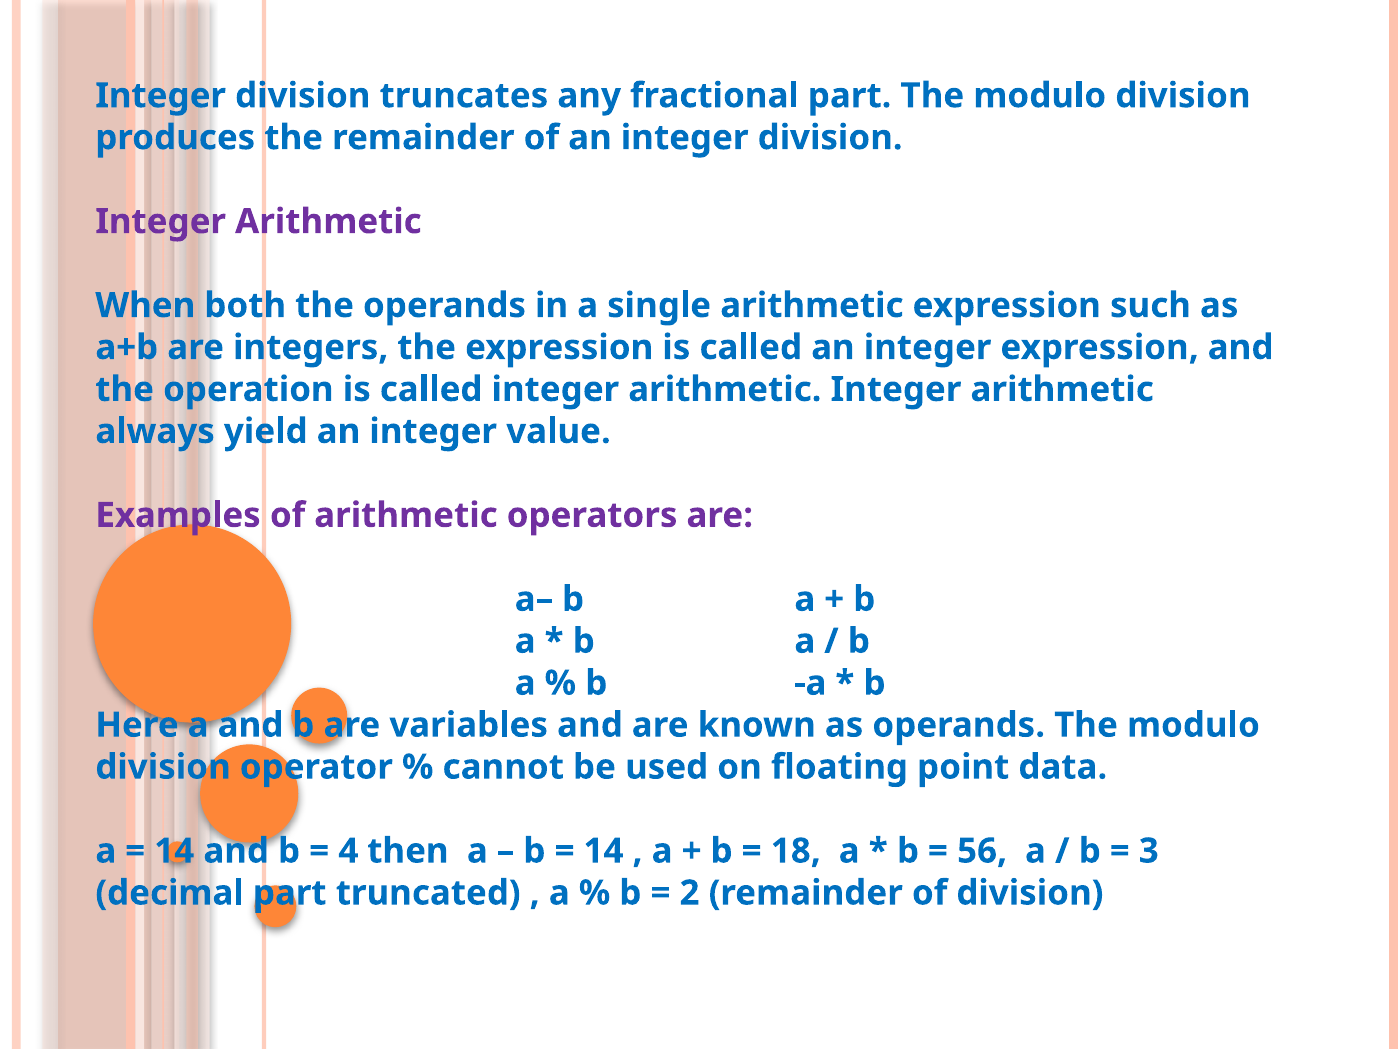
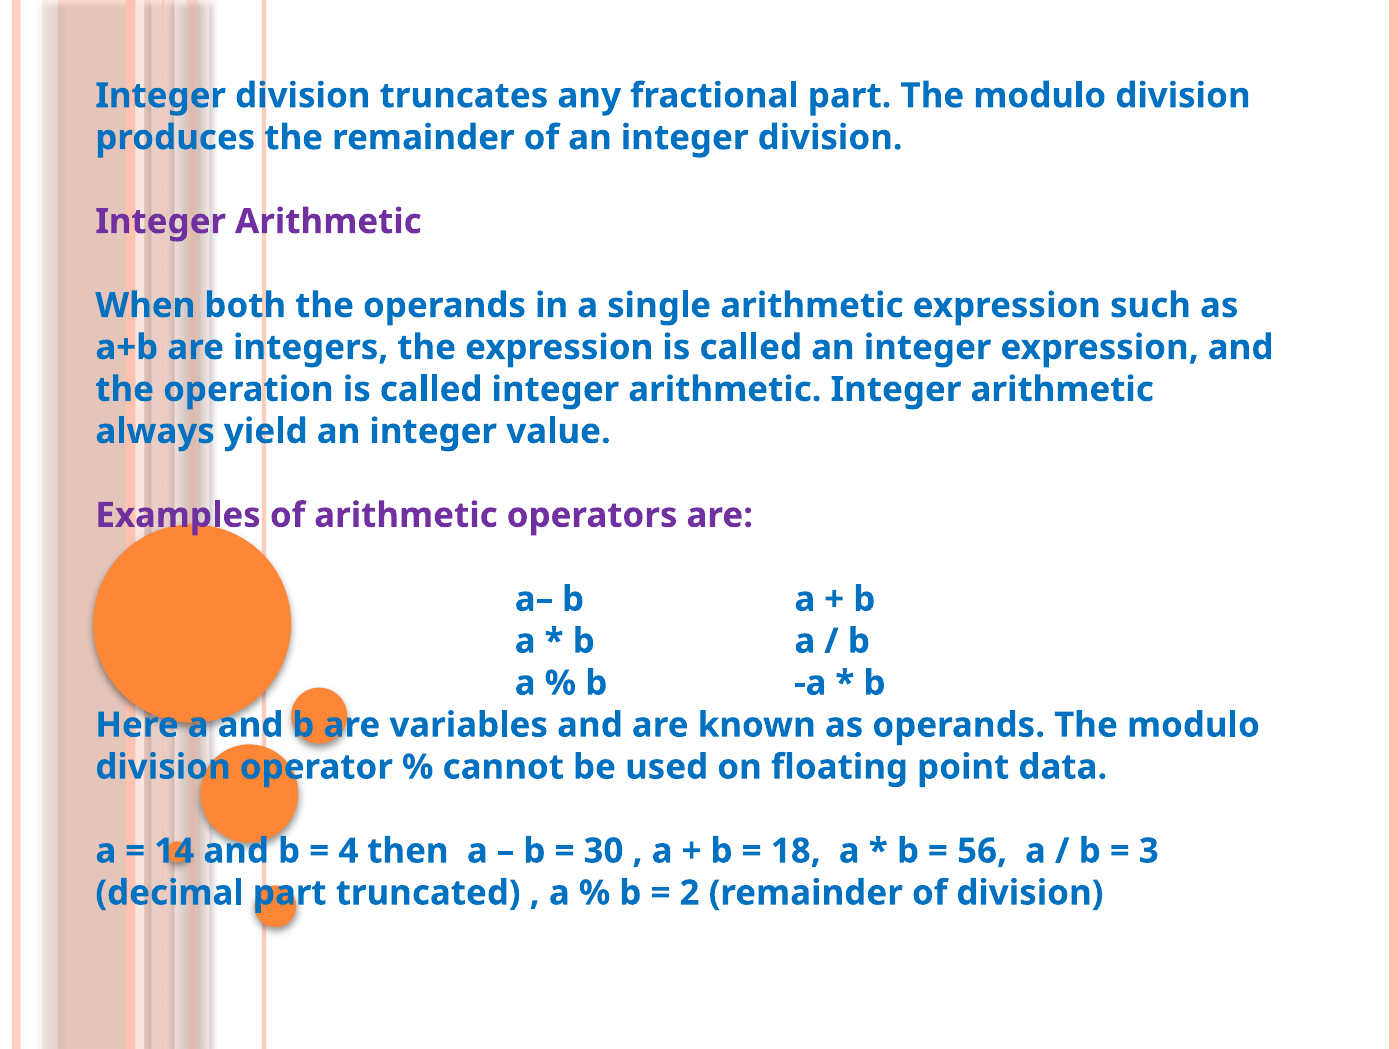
14: 14 -> 30 (603, 851)
